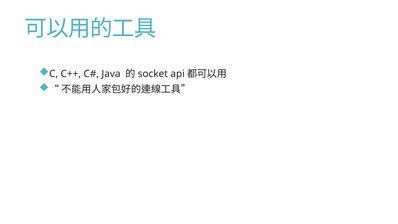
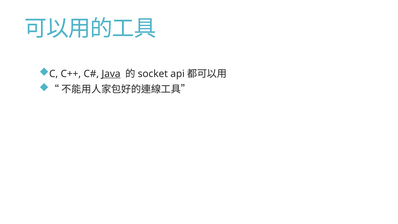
Java underline: none -> present (111, 74)
